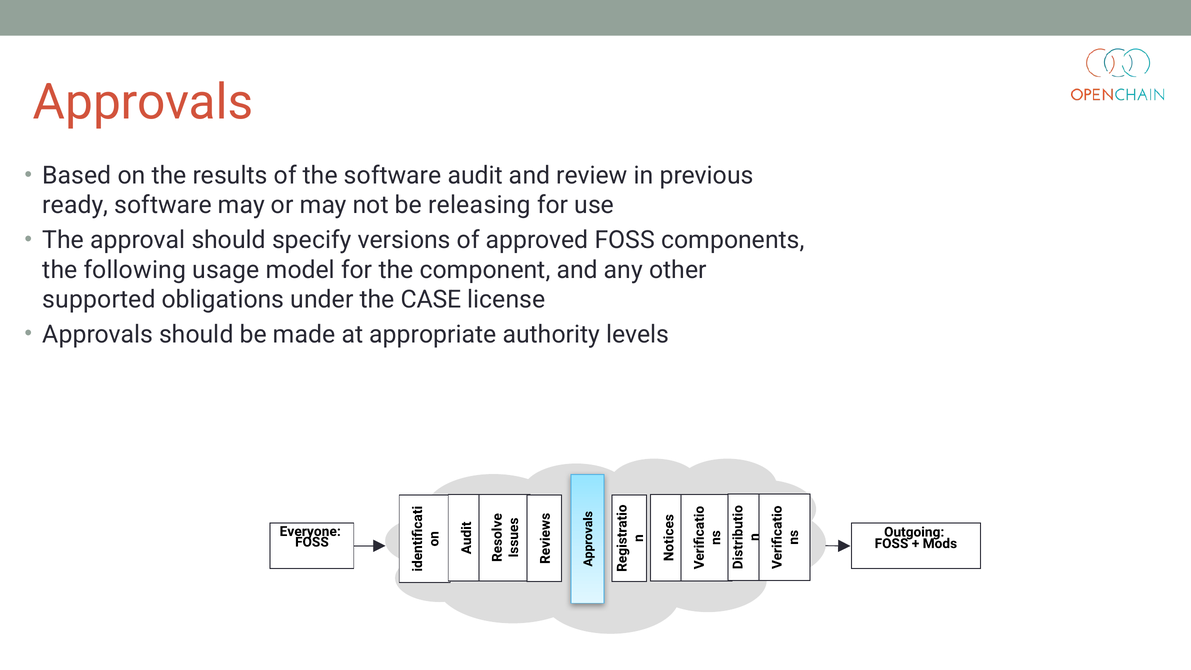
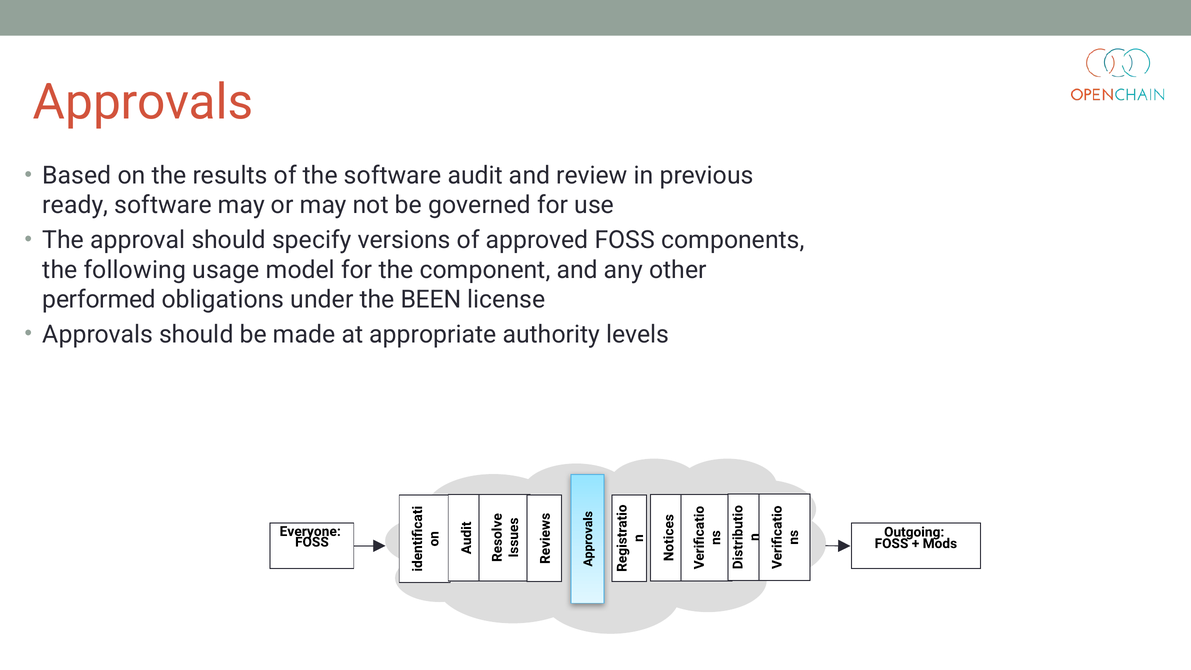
releasing: releasing -> governed (480, 205)
supported: supported -> performed (99, 300)
CASE: CASE -> BEEN (431, 300)
